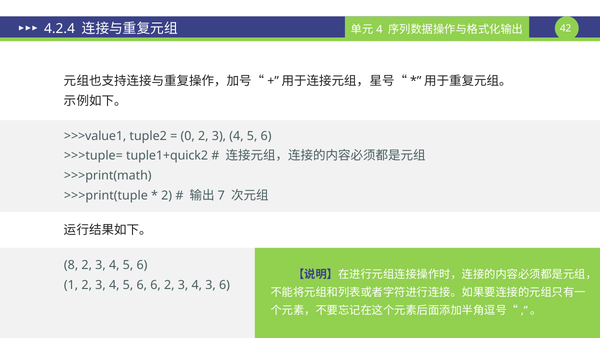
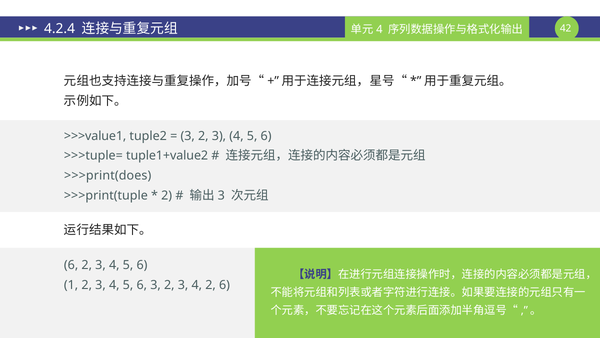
0: 0 -> 3 (188, 136)
tuple1+quick2: tuple1+quick2 -> tuple1+value2 (167, 156)
>>>print(math: >>>print(math -> >>>print(does (108, 175)
7: 7 -> 3 (221, 195)
8: 8 -> 6 (71, 265)
6 6: 6 -> 3 (156, 285)
4 3: 3 -> 2 (211, 285)
